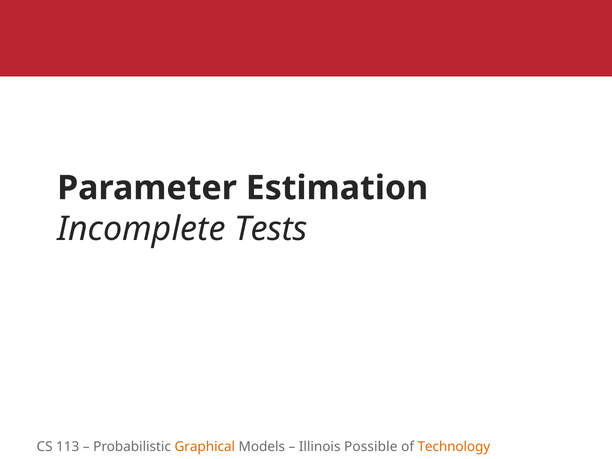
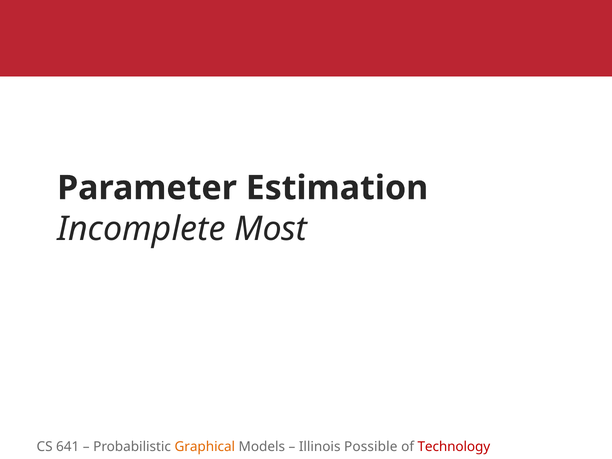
Tests: Tests -> Most (271, 229)
113: 113 -> 641 (68, 447)
Technology colour: orange -> red (454, 447)
